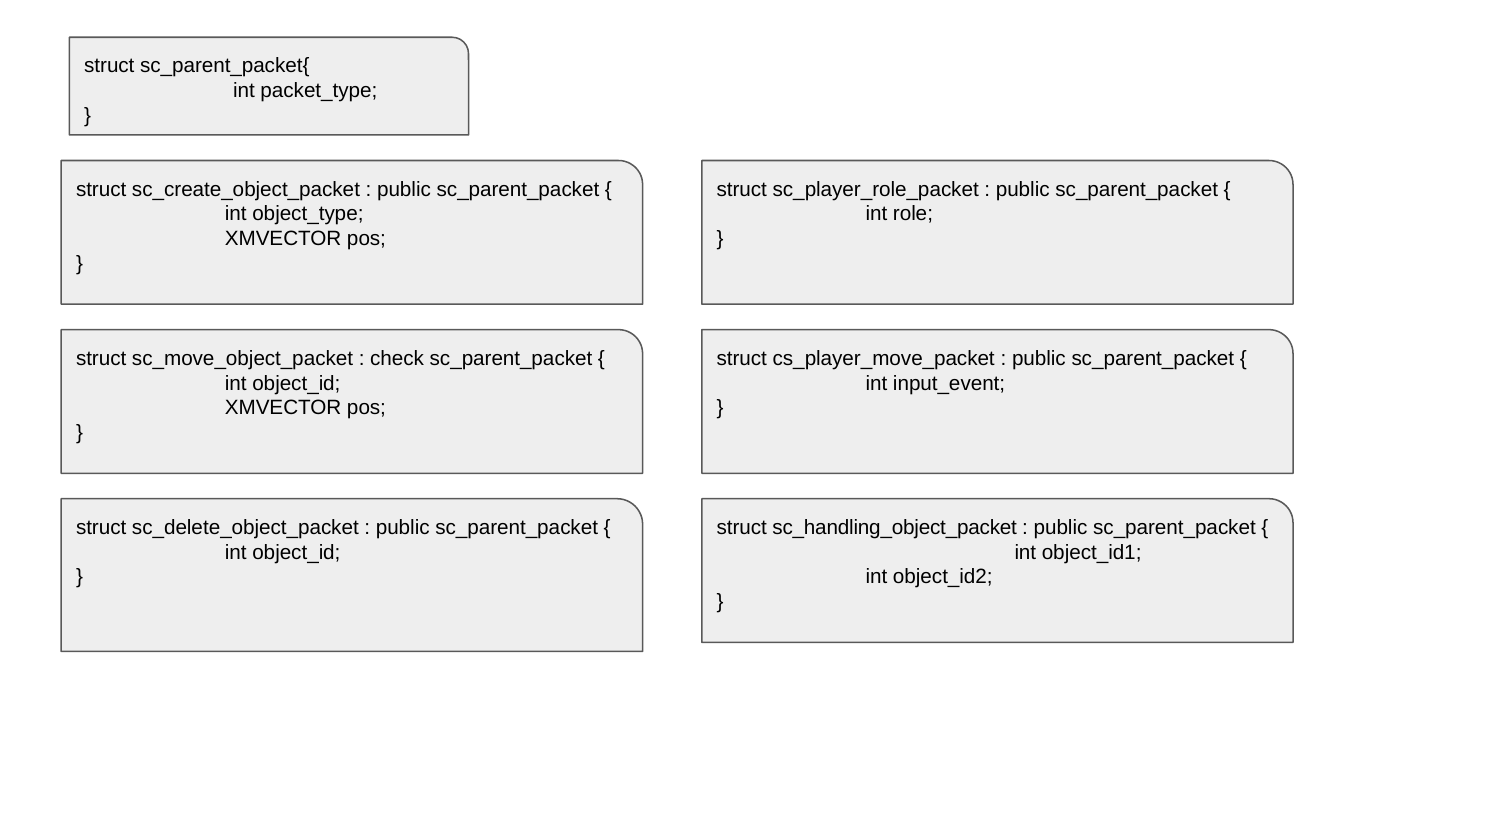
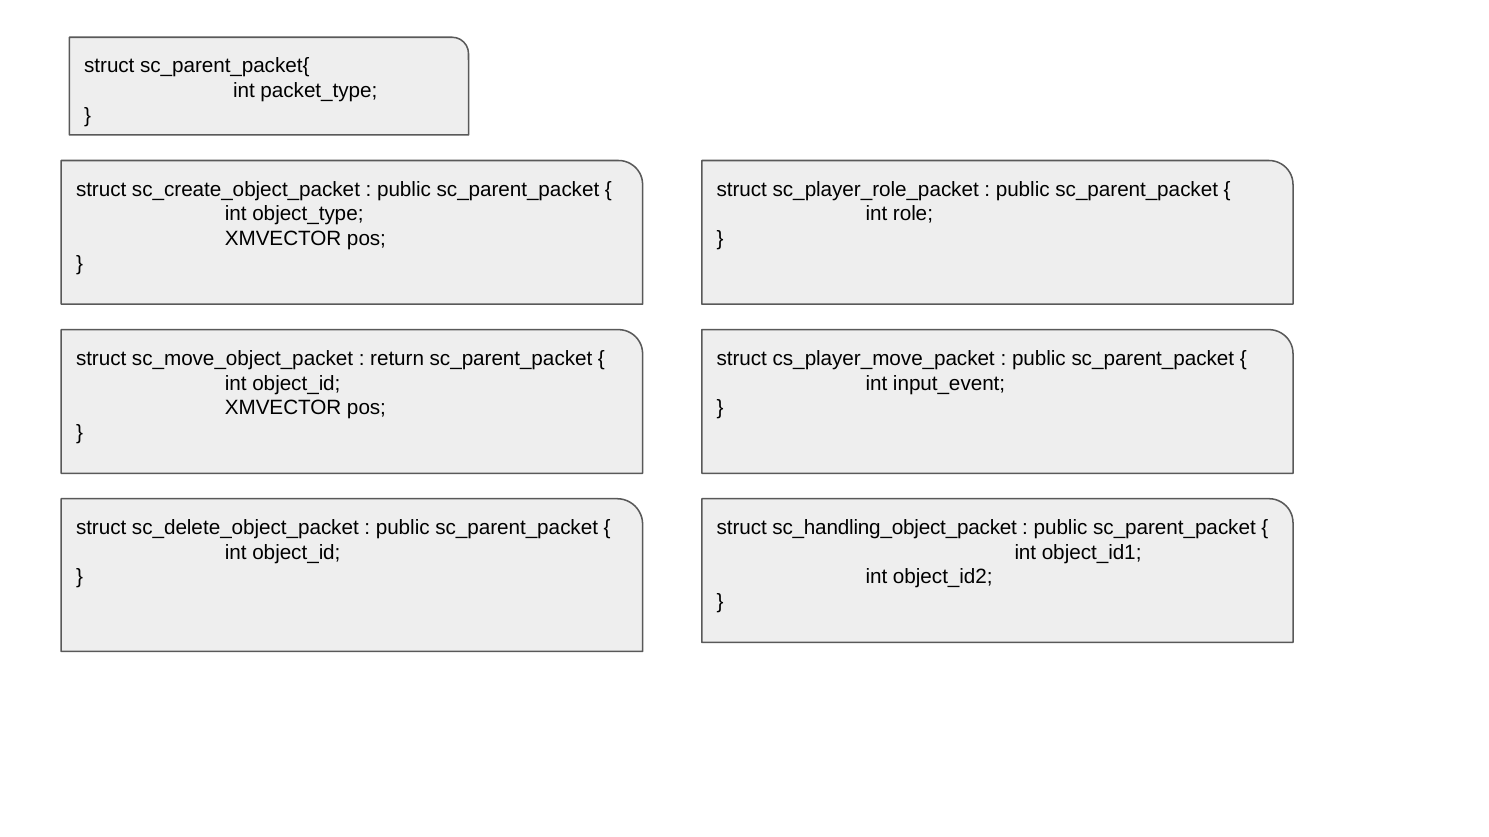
check: check -> return (397, 359)
